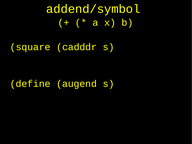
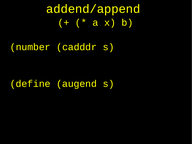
addend/symbol: addend/symbol -> addend/append (93, 9)
square: square -> number (30, 47)
